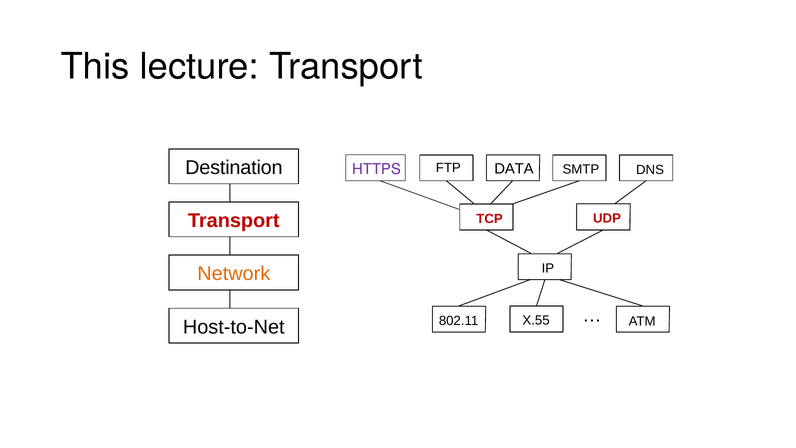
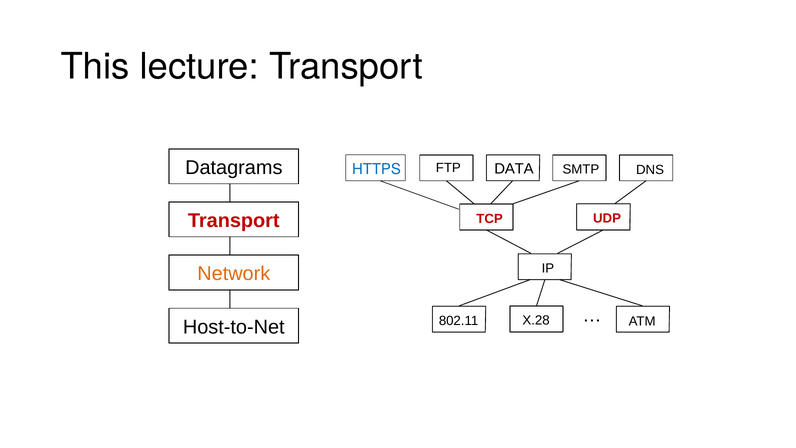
Destination: Destination -> Datagrams (234, 168)
HTTPS colour: purple -> blue (376, 169)
X.55: X.55 -> X.28 (536, 320)
